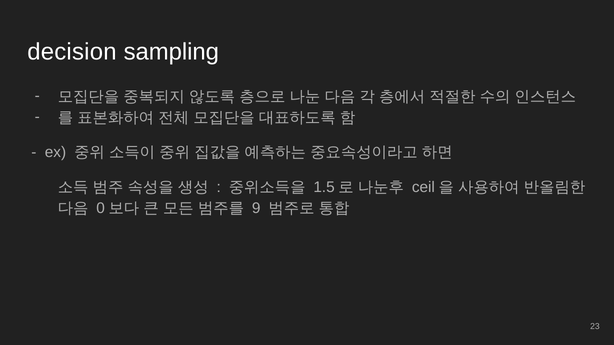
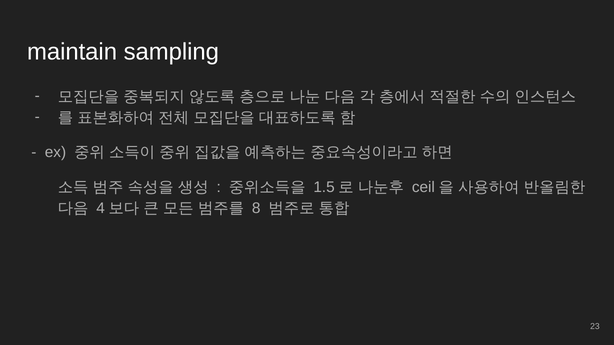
decision: decision -> maintain (72, 52)
0: 0 -> 4 (101, 209)
9: 9 -> 8 (256, 209)
